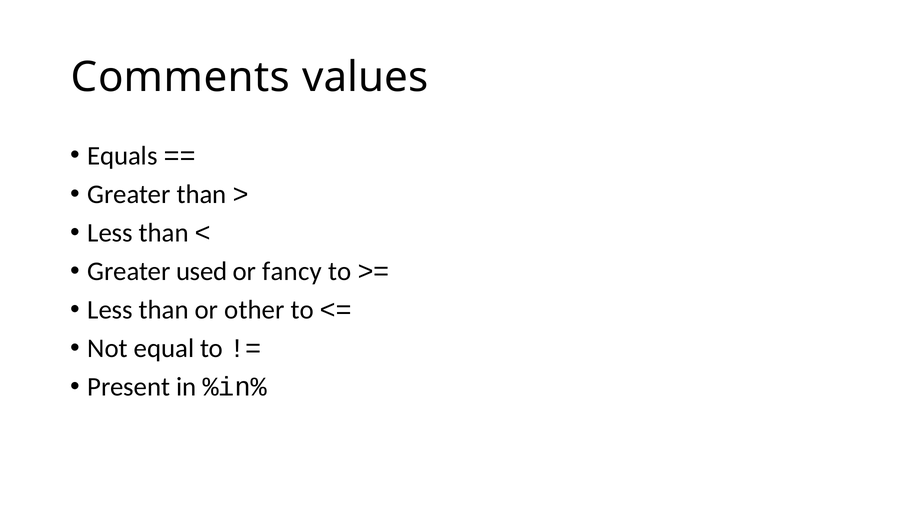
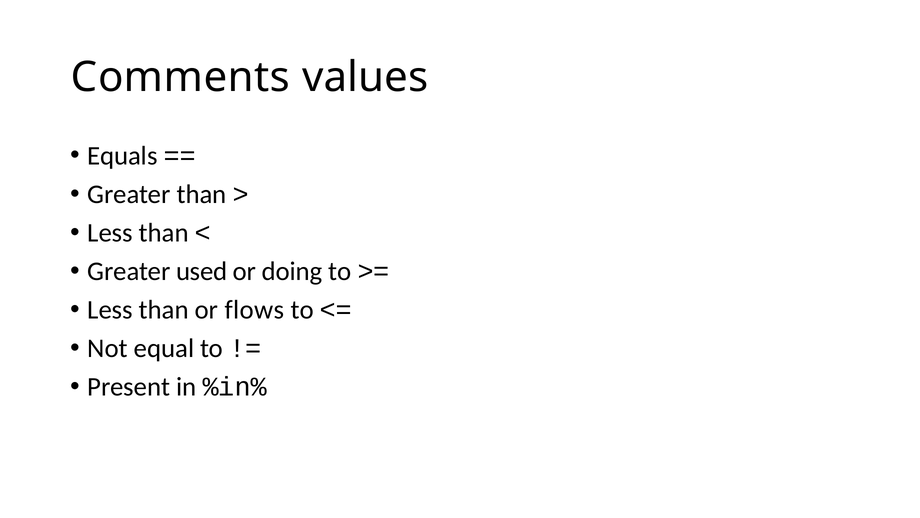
fancy: fancy -> doing (292, 271)
other: other -> flows (254, 310)
